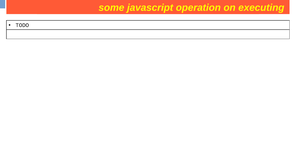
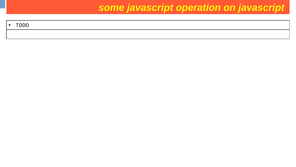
executing: executing -> javascript (261, 8)
